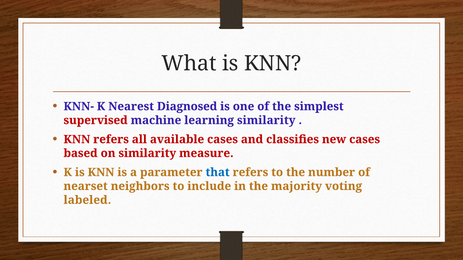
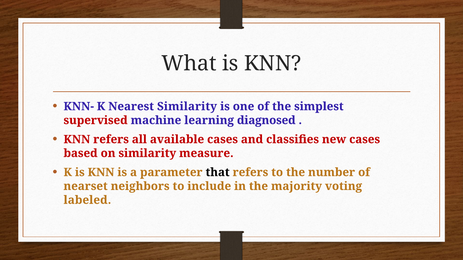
Nearest Diagnosed: Diagnosed -> Similarity (187, 107)
learning similarity: similarity -> diagnosed (266, 120)
that colour: blue -> black (218, 173)
